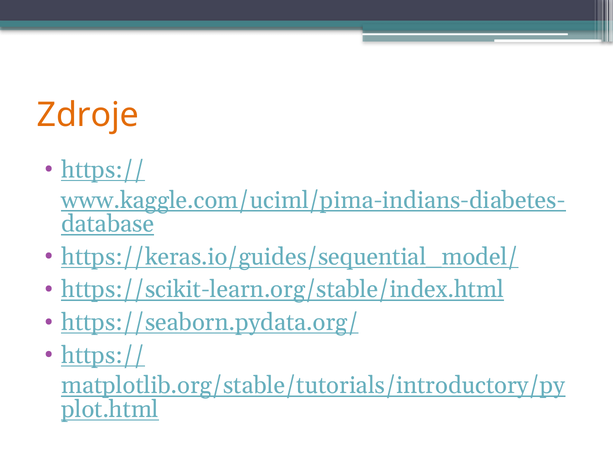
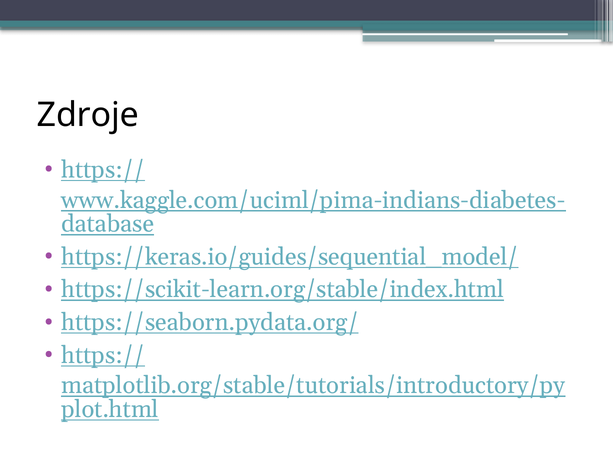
Zdroje colour: orange -> black (88, 115)
